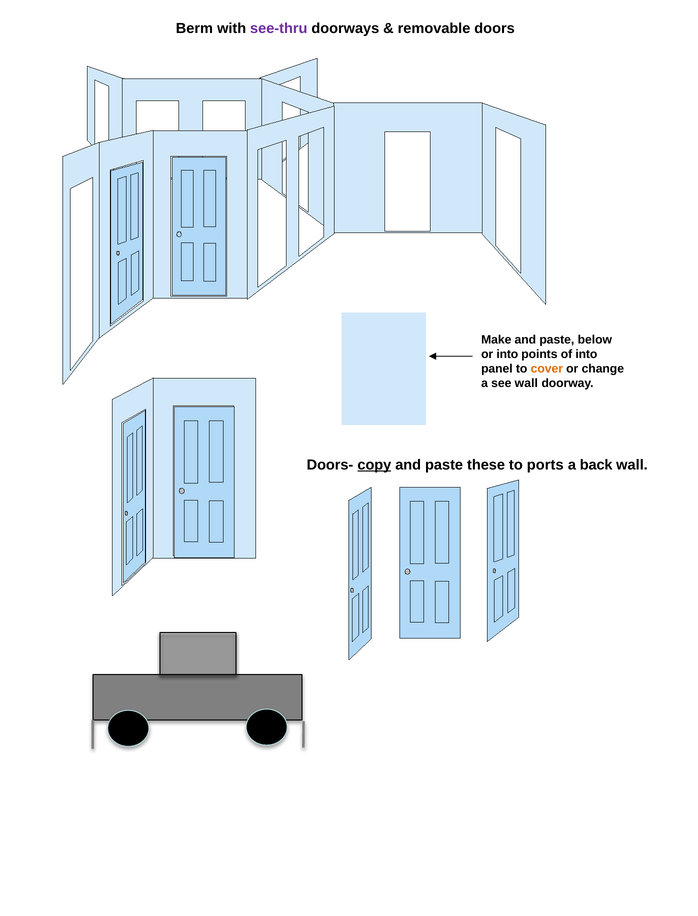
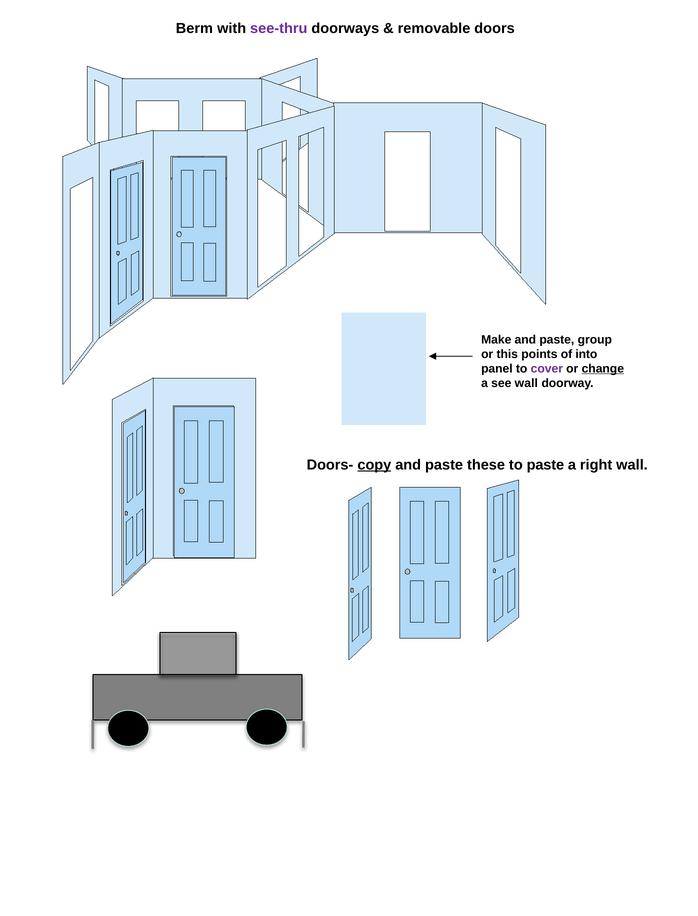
below: below -> group (595, 340)
or into: into -> this (507, 354)
cover colour: orange -> purple (547, 369)
change underline: none -> present (603, 369)
to ports: ports -> paste (545, 465)
back: back -> right (596, 465)
